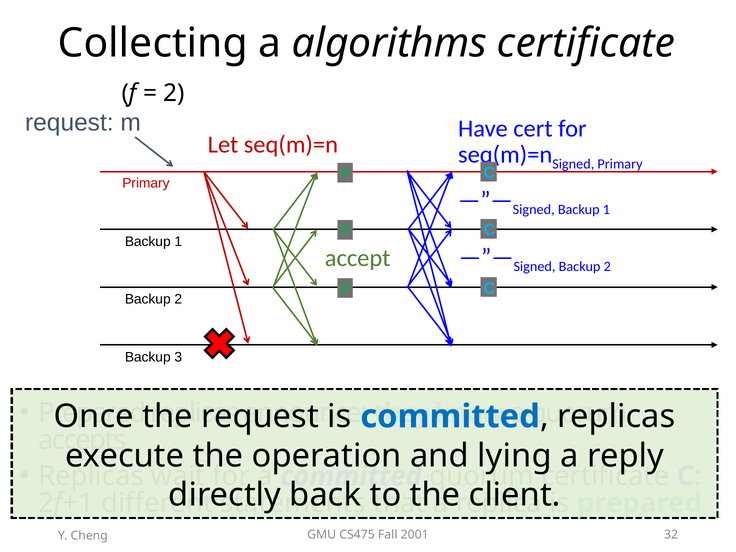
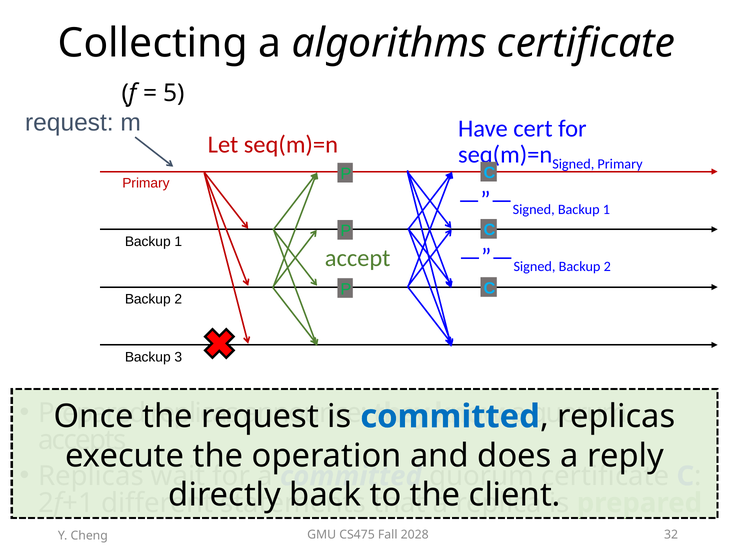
2: 2 -> 5 (174, 93)
lying: lying -> does (514, 456)
2001: 2001 -> 2028 (415, 535)
